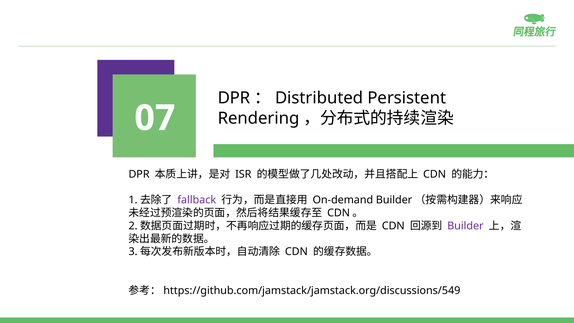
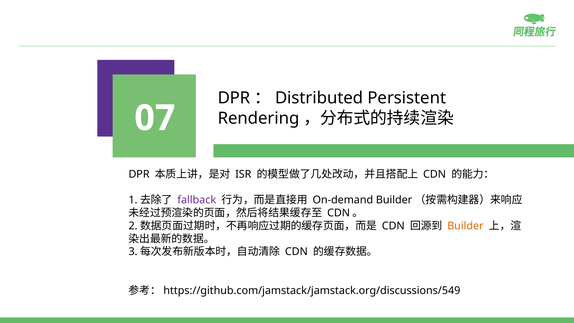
Builder colour: purple -> orange (465, 226)
